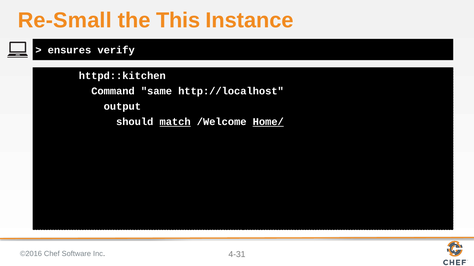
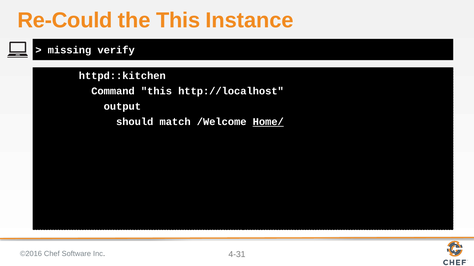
Re-Small: Re-Small -> Re-Could (65, 20)
ensures: ensures -> missing (69, 50)
Command same: same -> this (156, 91)
match underline: present -> none (175, 122)
